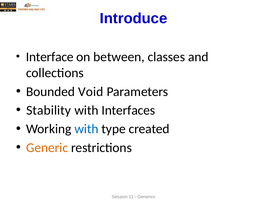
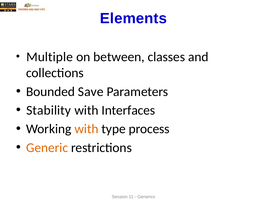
Introduce: Introduce -> Elements (133, 18)
Interface: Interface -> Multiple (50, 57)
Void: Void -> Save (91, 92)
with colour: blue -> orange (86, 129)
created: created -> process (149, 129)
